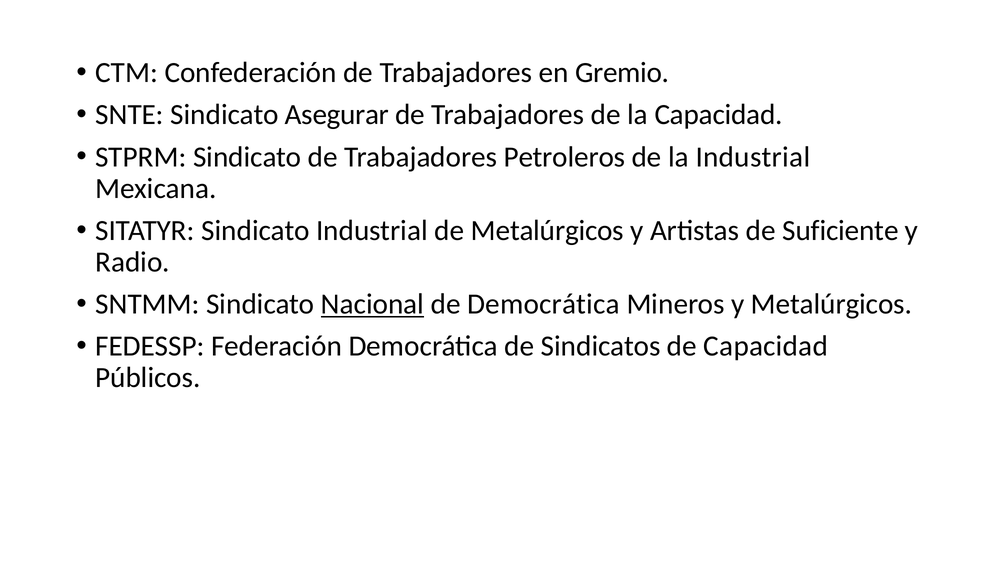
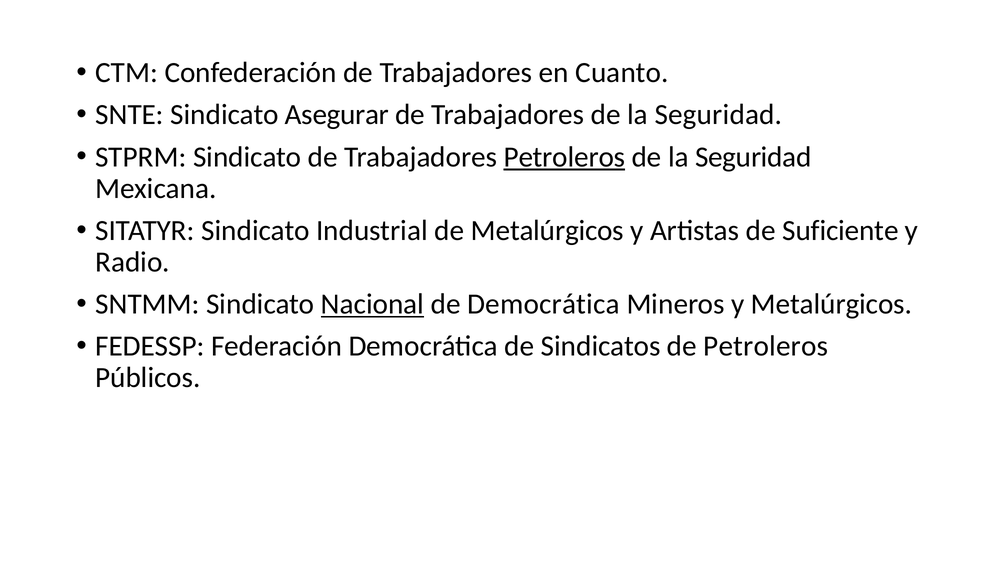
Gremio: Gremio -> Cuanto (622, 73)
Trabajadores de la Capacidad: Capacidad -> Seguridad (718, 115)
Petroleros underline: none -> present (564, 157)
Industrial: Industrial -> Seguridad (753, 157)
de Capacidad: Capacidad -> Petroleros (766, 346)
